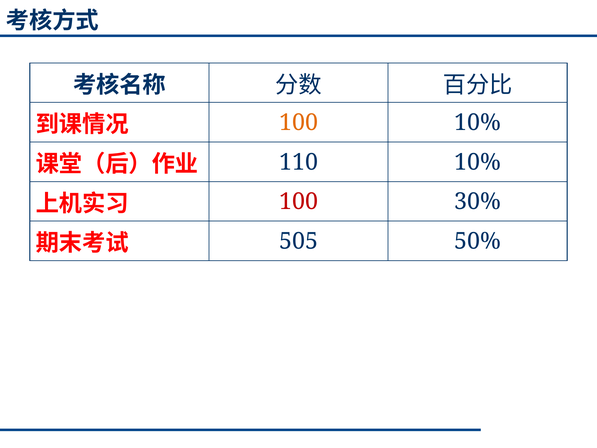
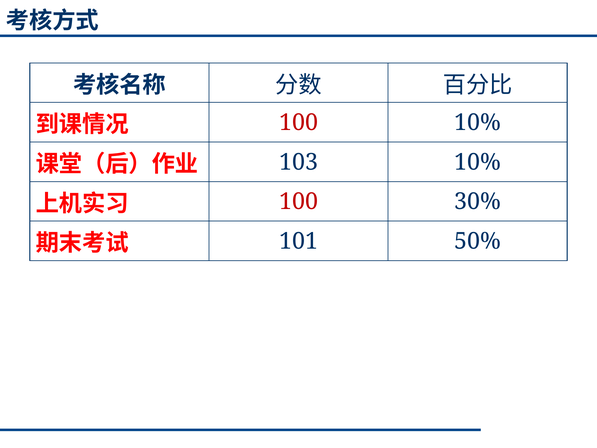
100 colour: orange -> red (299, 122)
110: 110 -> 103 (299, 162)
505: 505 -> 101 (299, 241)
